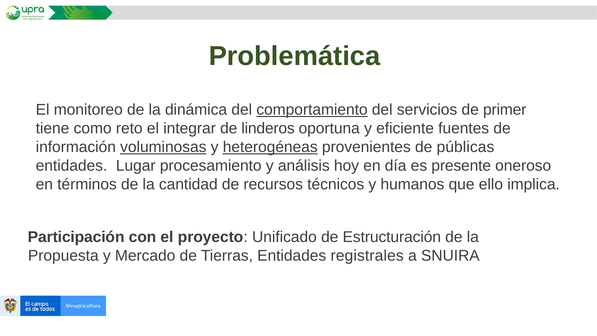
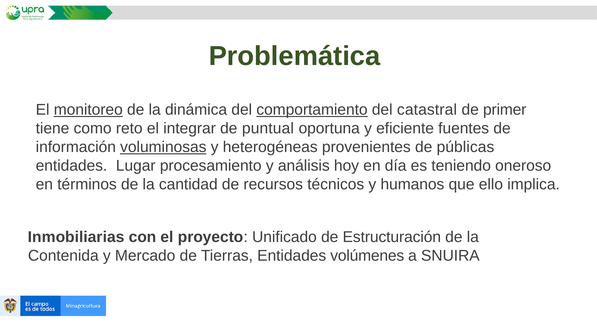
monitoreo underline: none -> present (88, 110)
servicios: servicios -> catastral (427, 110)
linderos: linderos -> puntual (268, 128)
heterogéneas underline: present -> none (270, 147)
presente: presente -> teniendo (461, 166)
Participación: Participación -> Inmobiliarias (76, 237)
Propuesta: Propuesta -> Contenida (63, 256)
registrales: registrales -> volúmenes (367, 256)
